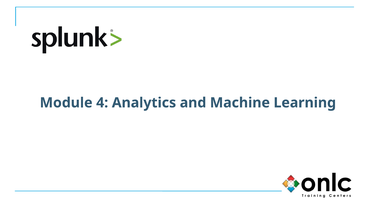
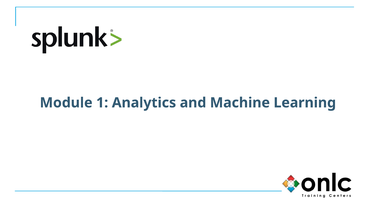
4: 4 -> 1 (102, 102)
